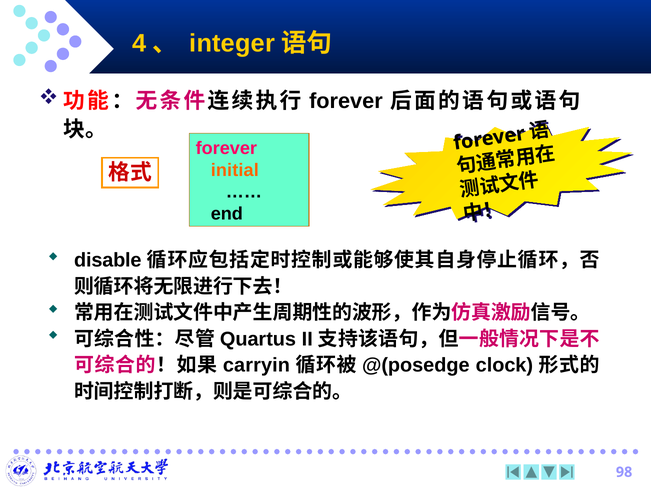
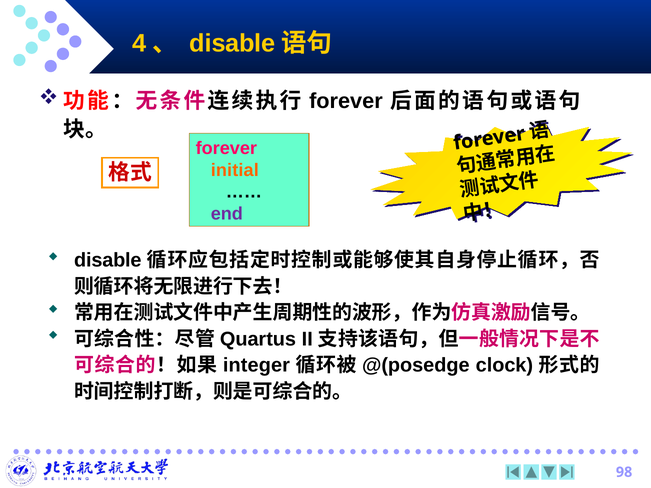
integer: integer -> disable (232, 43)
end colour: black -> purple (227, 214)
carryin: carryin -> integer (256, 365)
